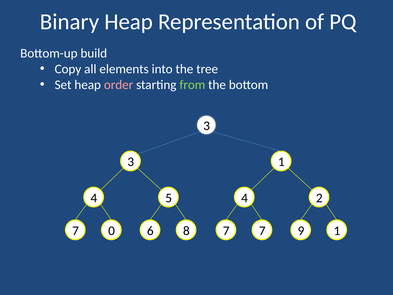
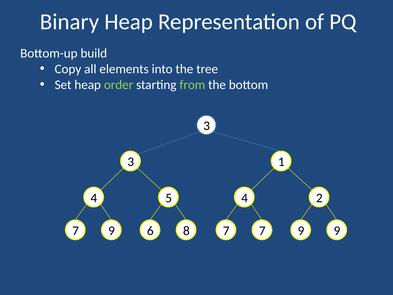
order colour: pink -> light green (119, 85)
7 0: 0 -> 9 (112, 231)
9 1: 1 -> 9 (337, 231)
